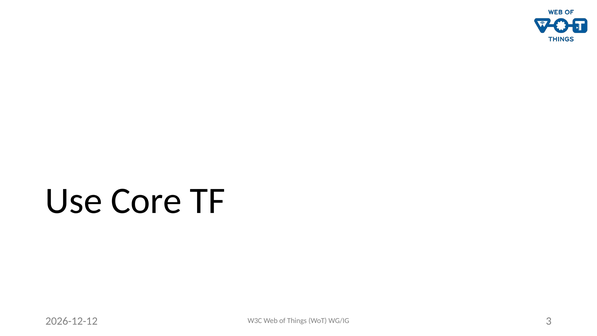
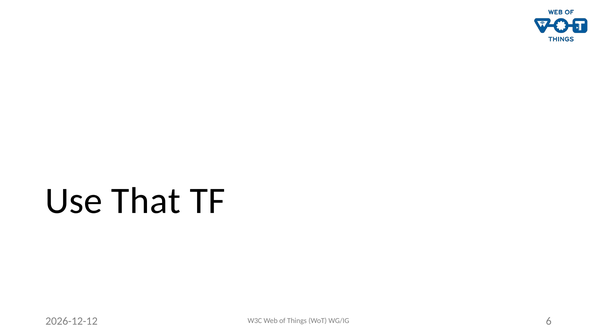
Core: Core -> That (146, 201)
3: 3 -> 6 (549, 321)
